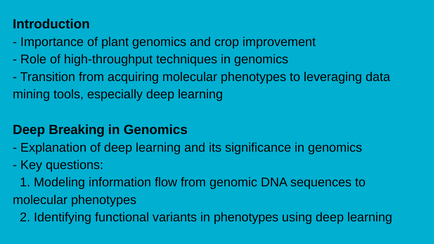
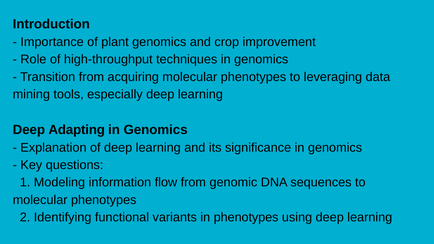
Breaking: Breaking -> Adapting (77, 130)
